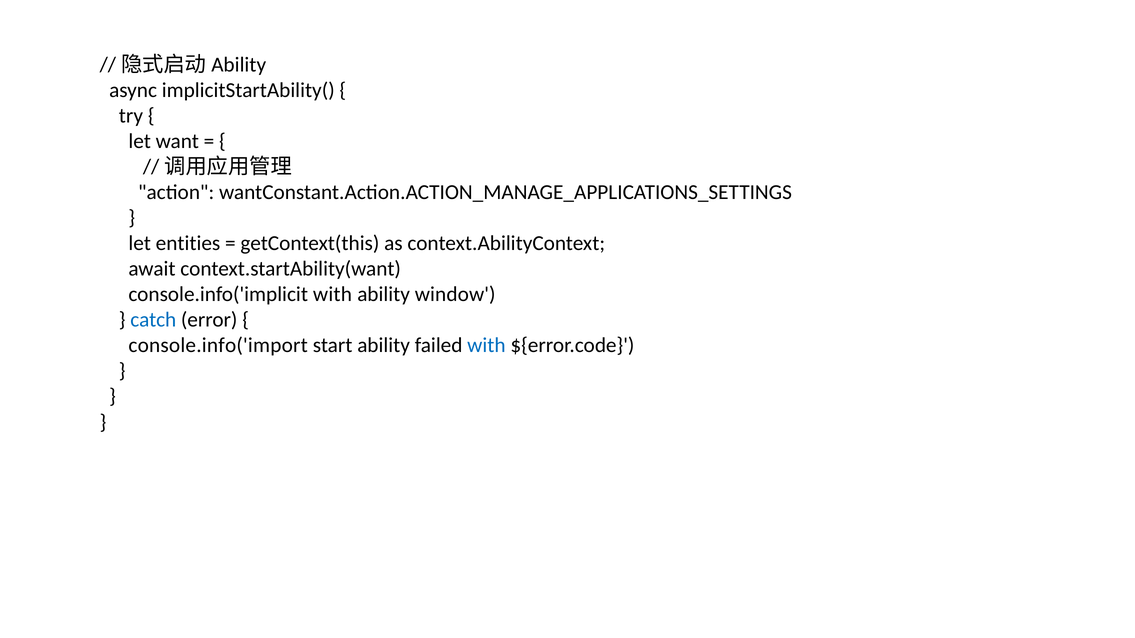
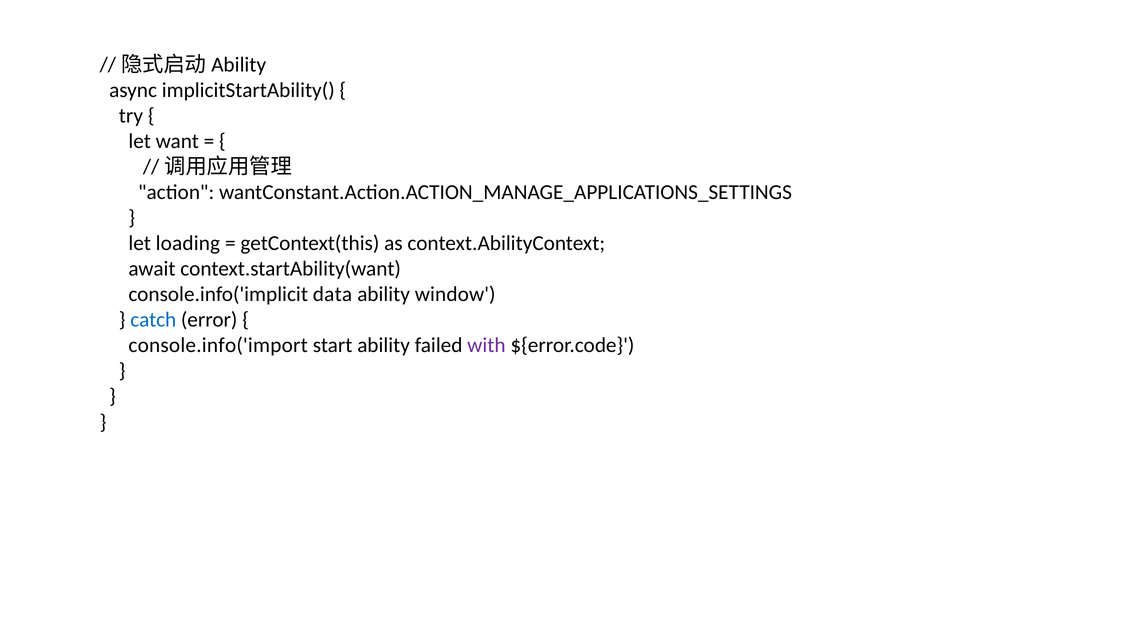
entities: entities -> loading (188, 244)
console.info('implicit with: with -> data (332, 295)
with colour: blue -> purple (486, 346)
